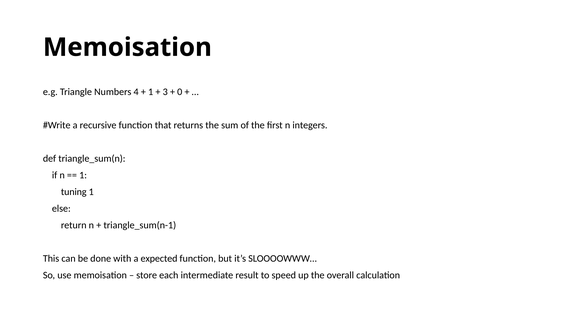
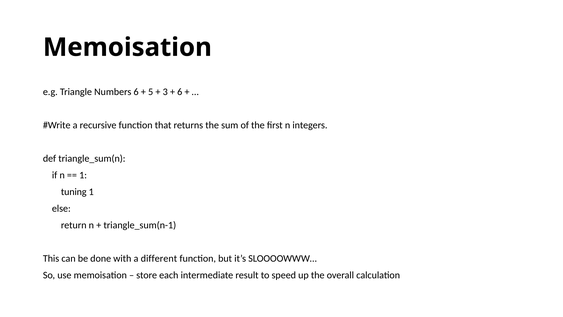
Numbers 4: 4 -> 6 (136, 92)
1: 1 -> 5 (151, 92)
0: 0 -> 6 (180, 92)
expected: expected -> different (159, 258)
